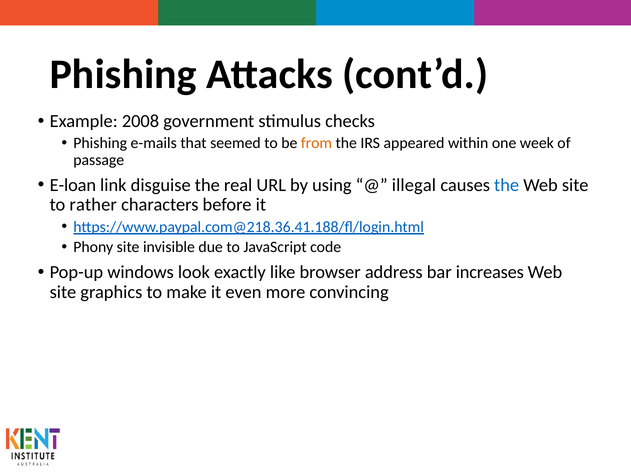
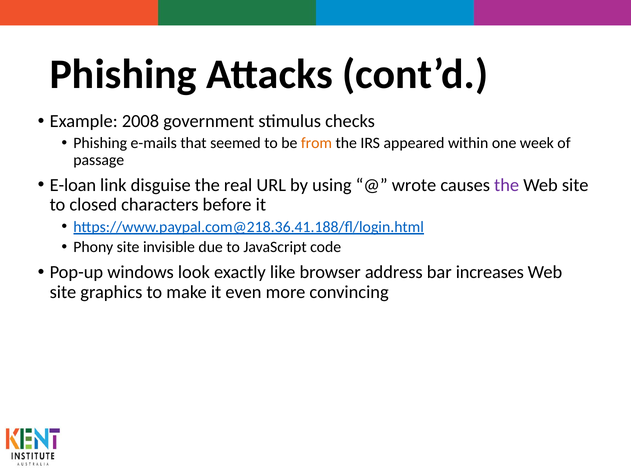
illegal: illegal -> wrote (414, 185)
the colour: blue -> purple (507, 185)
rather: rather -> closed (93, 205)
